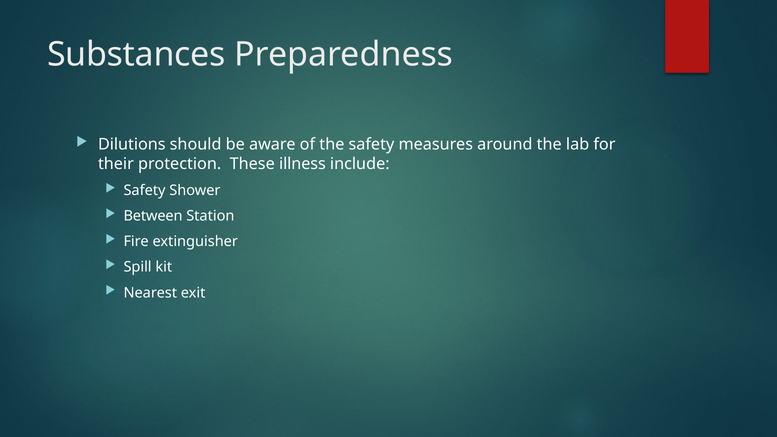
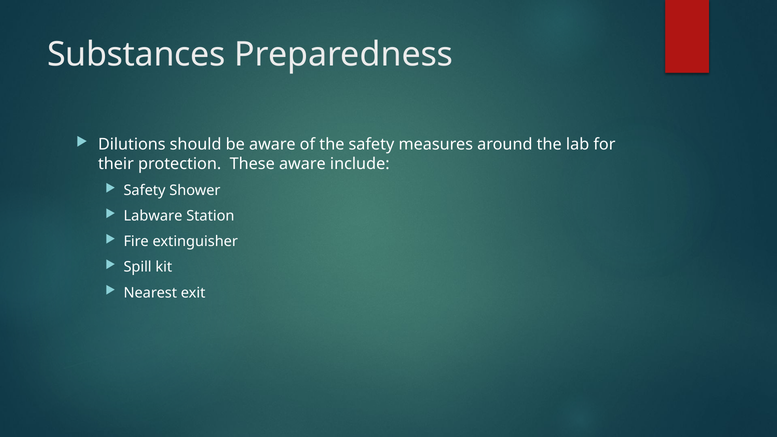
These illness: illness -> aware (302, 164)
Between: Between -> Labware (153, 216)
